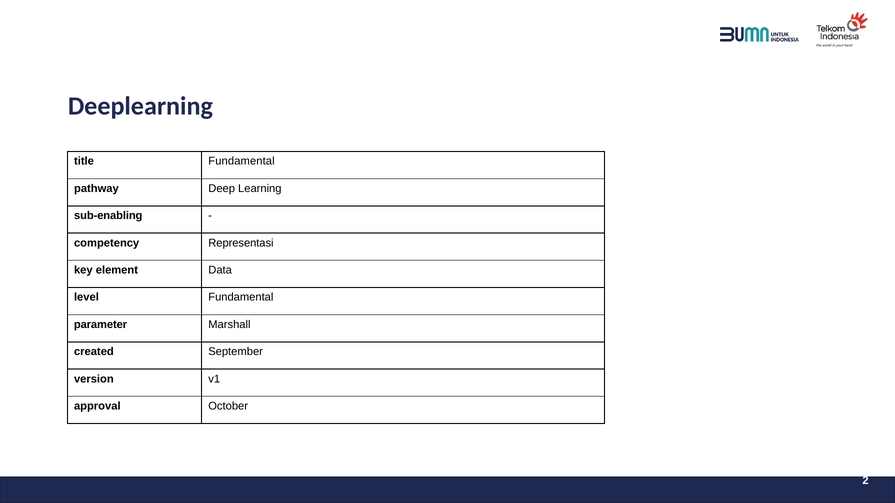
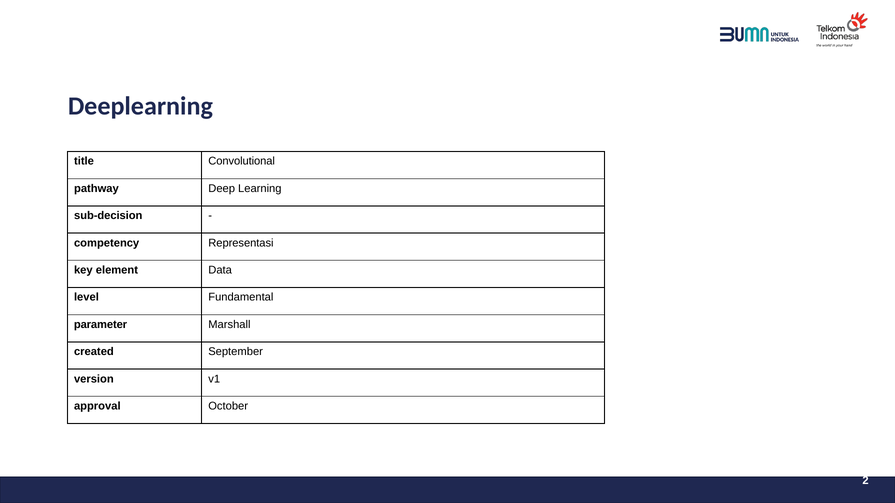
title Fundamental: Fundamental -> Convolutional (242, 161)
sub-enabling: sub-enabling -> sub-decision (108, 216)
